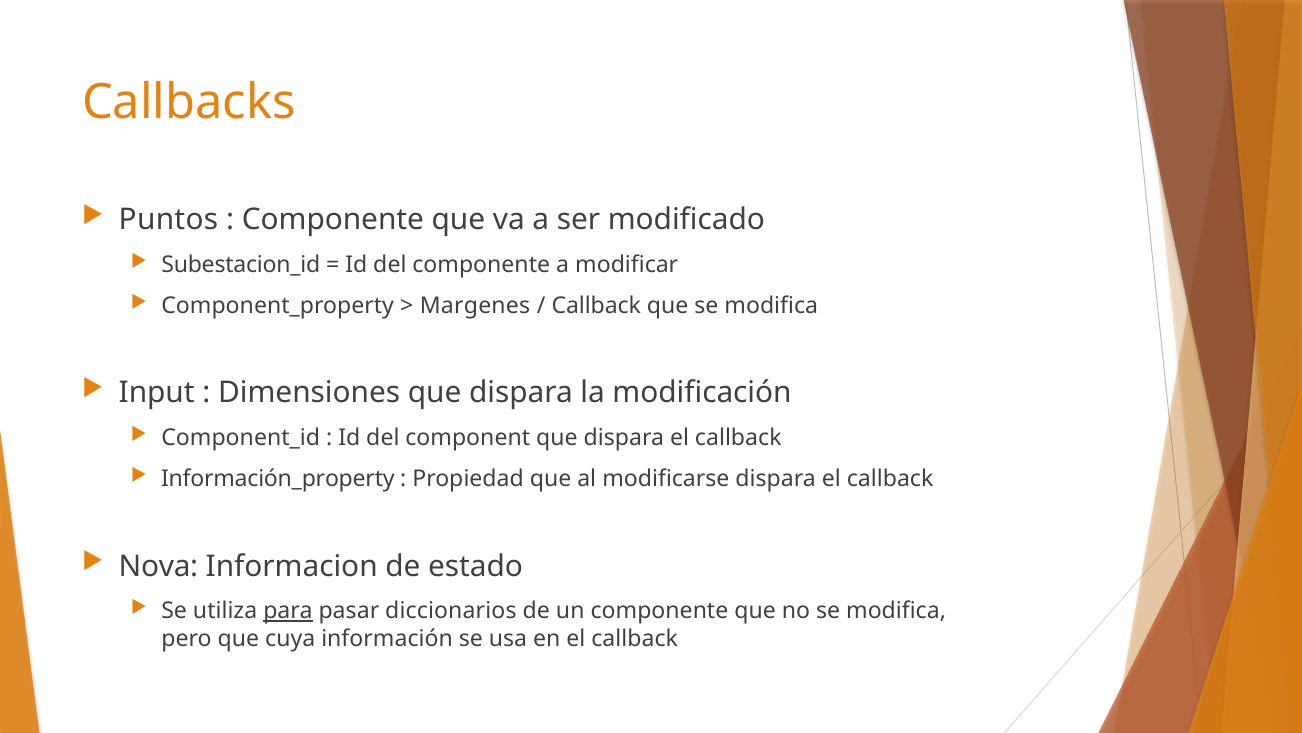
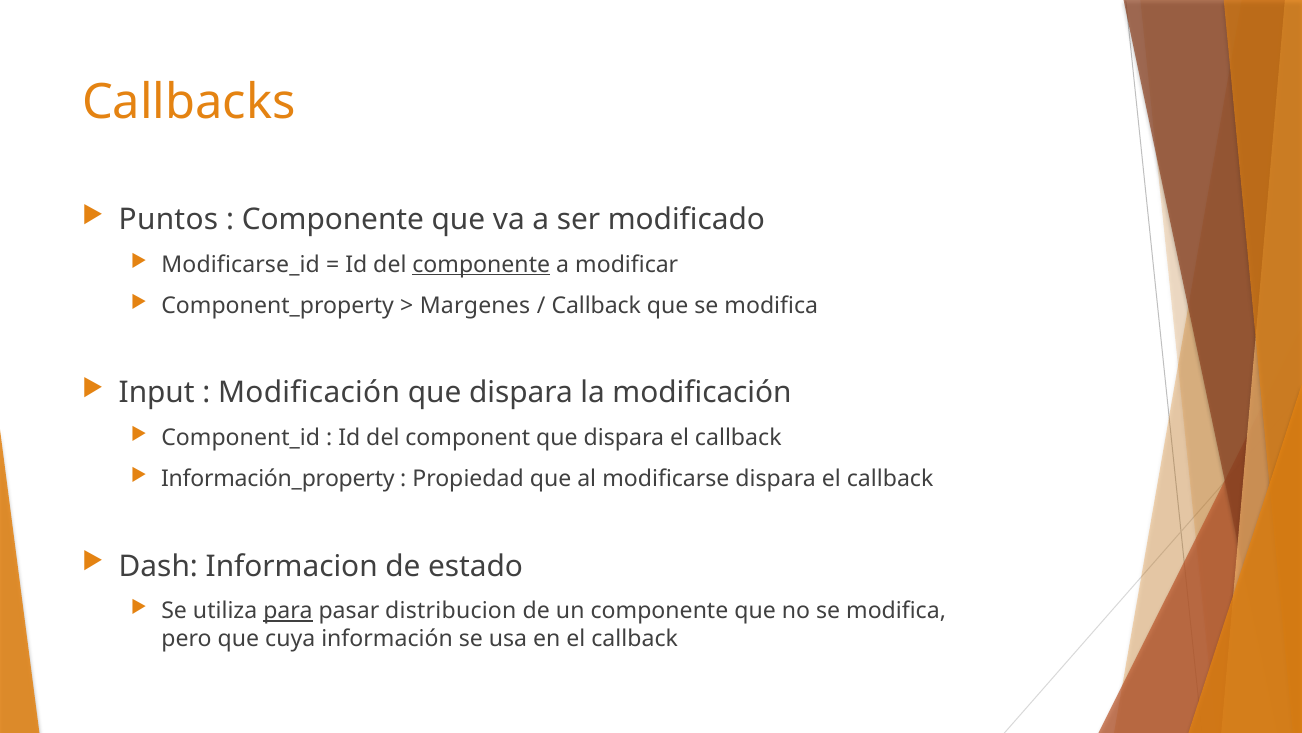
Subestacion_id: Subestacion_id -> Modificarse_id (241, 264)
componente underline: none -> present (481, 264)
Dimensiones: Dimensiones -> Modificación (309, 393)
Nova: Nova -> Dash (158, 566)
diccionarios: diccionarios -> distribucion (451, 611)
